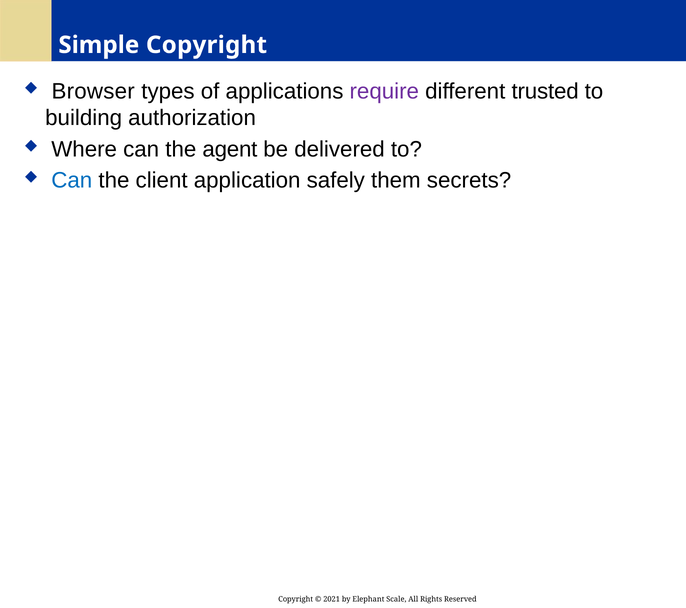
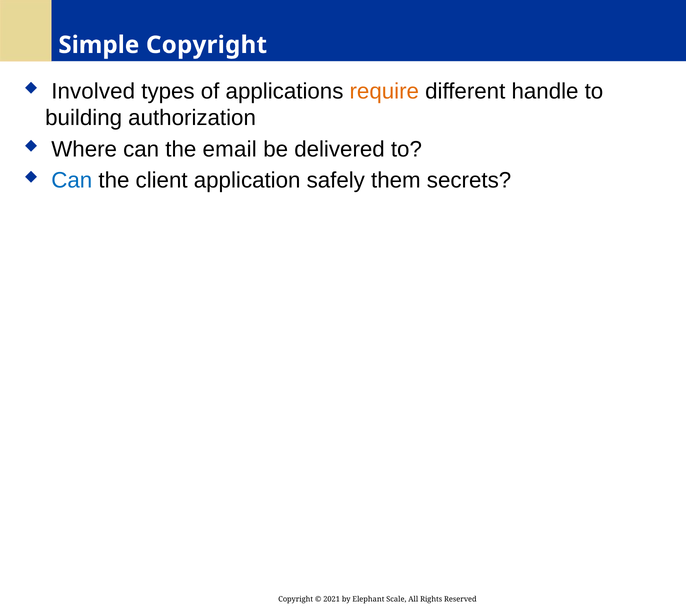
Browser: Browser -> Involved (93, 91)
require colour: purple -> orange (384, 91)
trusted: trusted -> handle (545, 91)
agent: agent -> email (230, 149)
